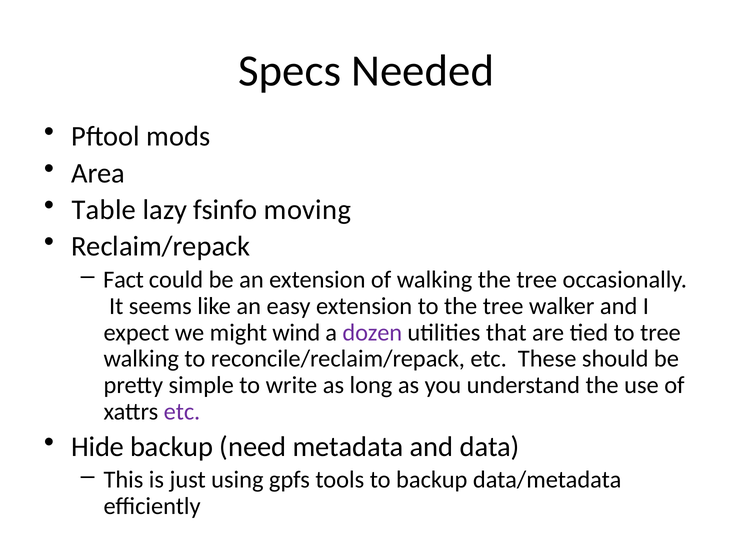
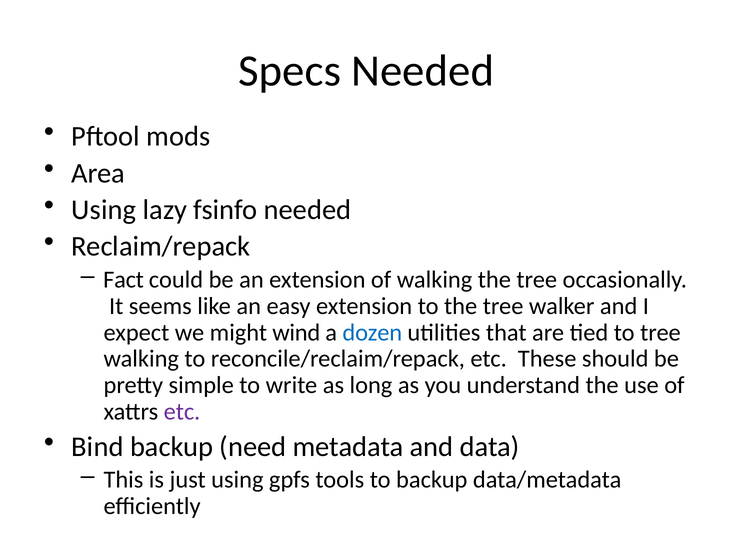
Table: Table -> Using (104, 210)
fsinfo moving: moving -> needed (308, 210)
dozen colour: purple -> blue (372, 332)
Hide: Hide -> Bind (98, 446)
